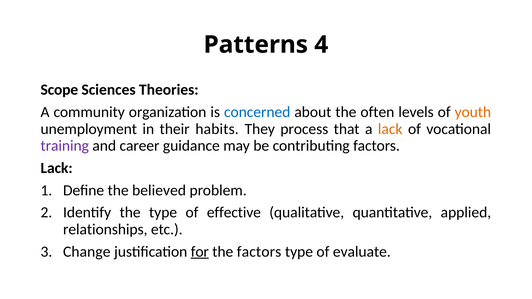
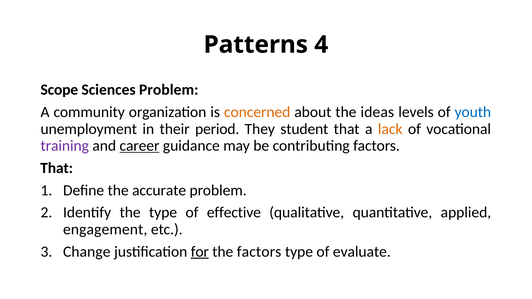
Sciences Theories: Theories -> Problem (169, 90)
concerned colour: blue -> orange (257, 112)
often: often -> ideas (377, 112)
youth colour: orange -> blue (473, 112)
habits: habits -> period (217, 129)
process: process -> student (304, 129)
career underline: none -> present (139, 146)
Lack: Lack -> That (57, 168)
believed: believed -> accurate (159, 190)
relationships: relationships -> engagement (105, 229)
